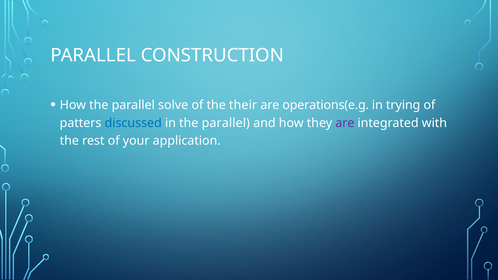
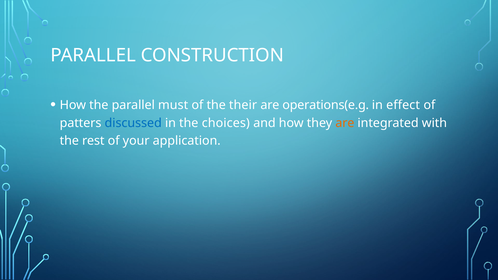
solve: solve -> must (173, 105)
trying: trying -> effect (403, 105)
in the parallel: parallel -> choices (226, 123)
are colour: purple -> orange (345, 123)
